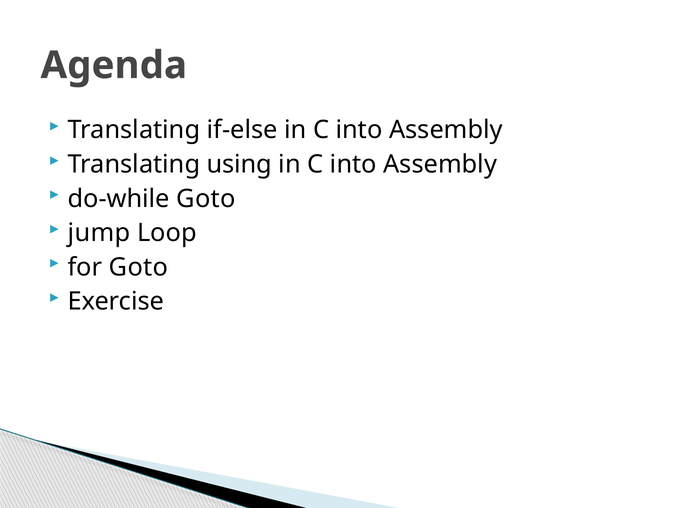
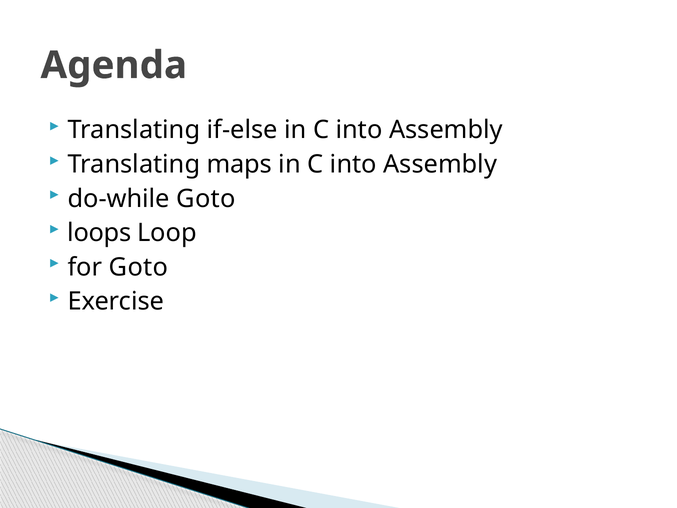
using: using -> maps (239, 164)
jump: jump -> loops (99, 233)
